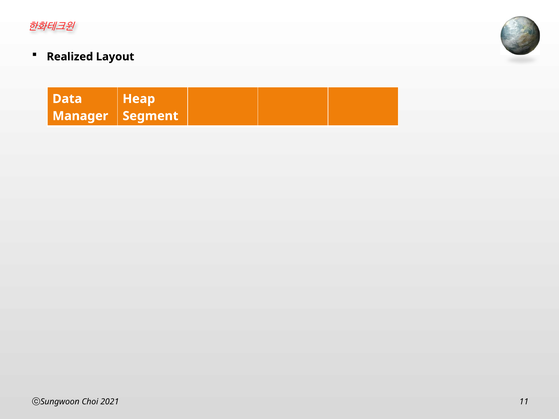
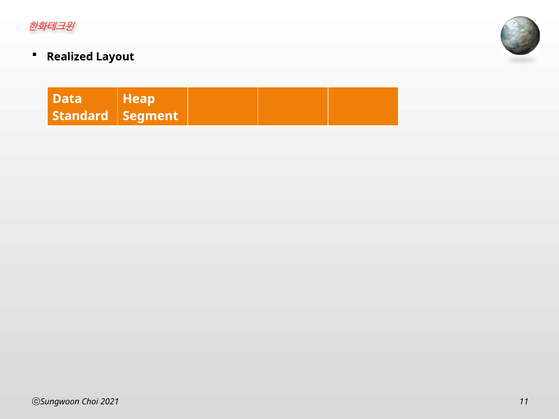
Manager: Manager -> Standard (80, 116)
